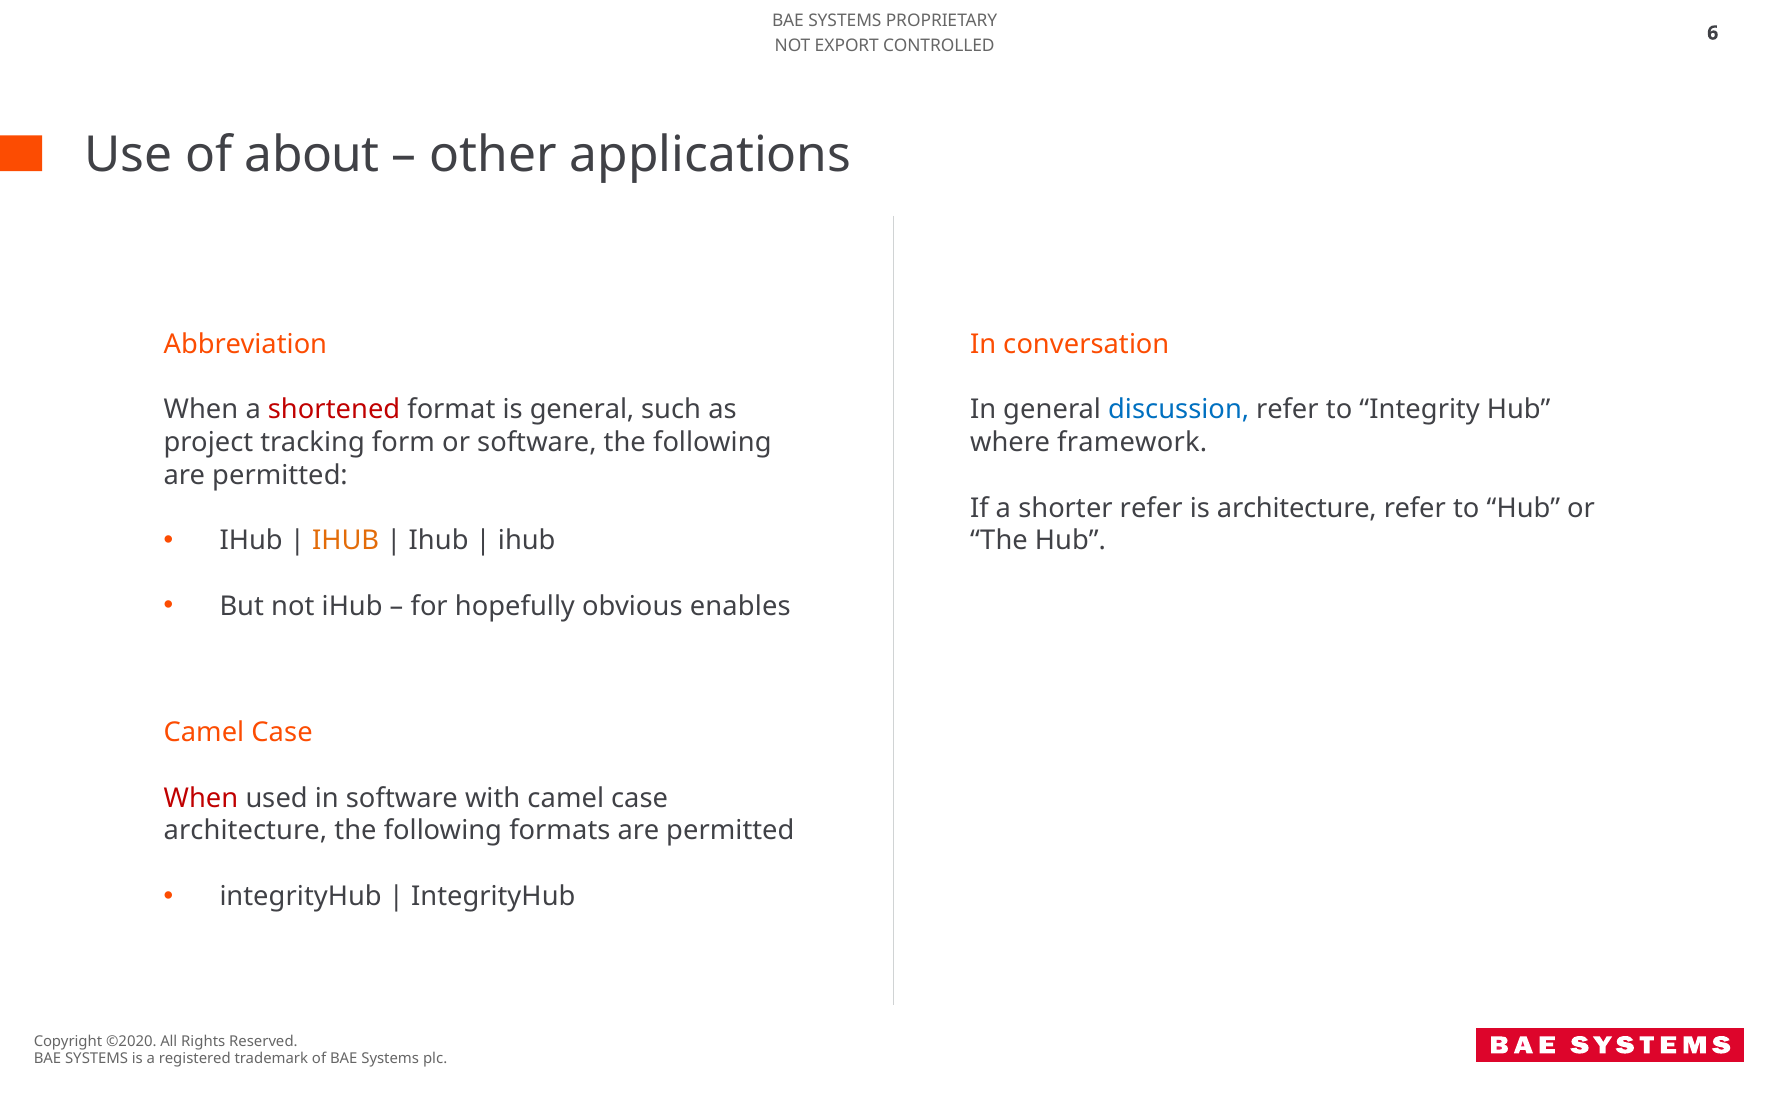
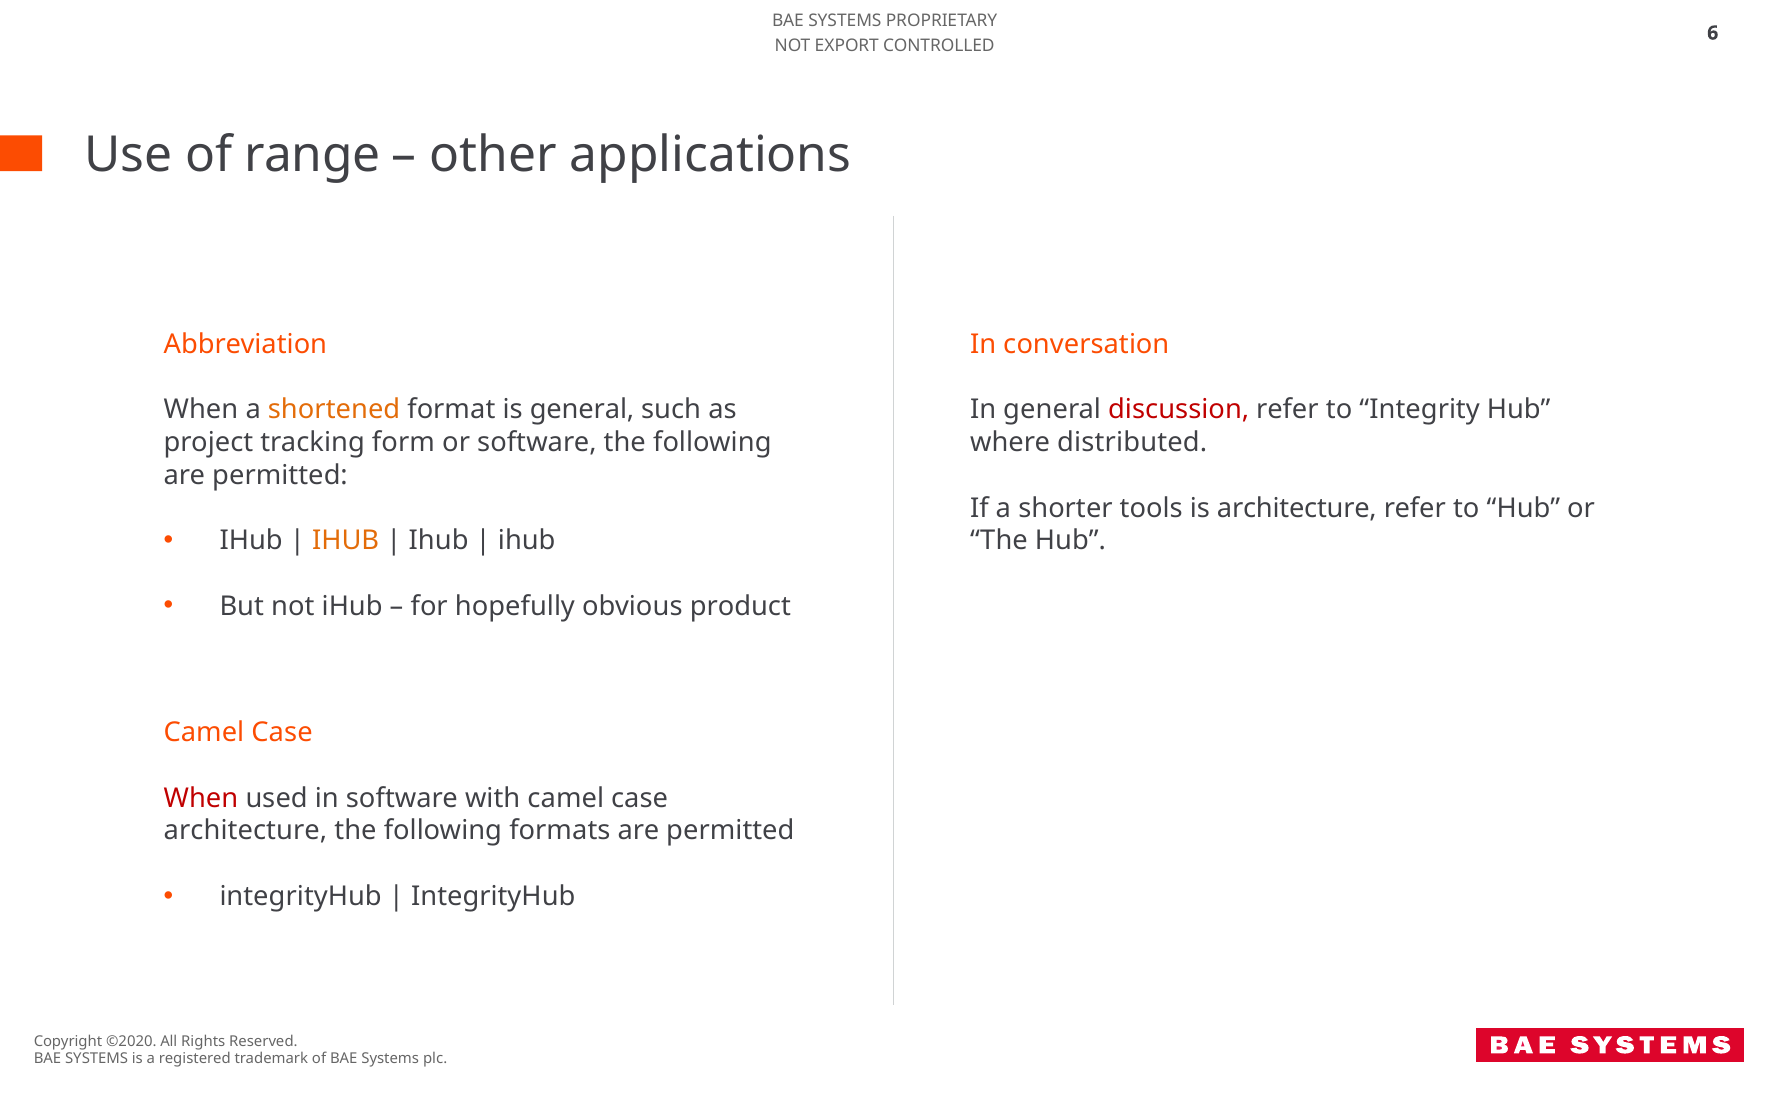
about: about -> range (312, 155)
shortened colour: red -> orange (334, 410)
discussion colour: blue -> red (1179, 410)
framework: framework -> distributed (1132, 443)
shorter refer: refer -> tools (1151, 508)
enables: enables -> product (740, 606)
